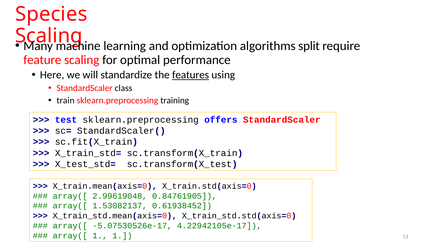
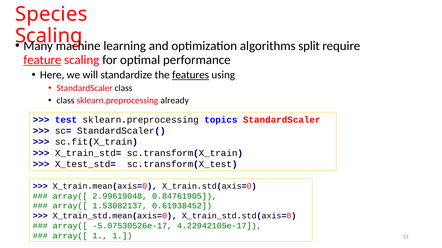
feature underline: none -> present (42, 60)
train: train -> class (66, 101)
training: training -> already (175, 101)
offers: offers -> topics (221, 120)
